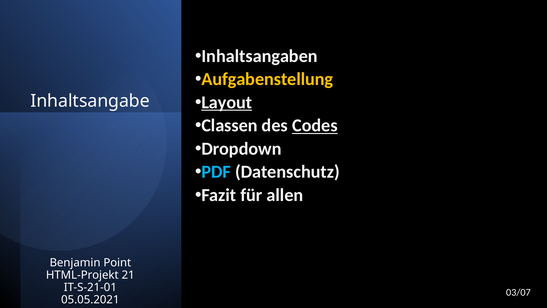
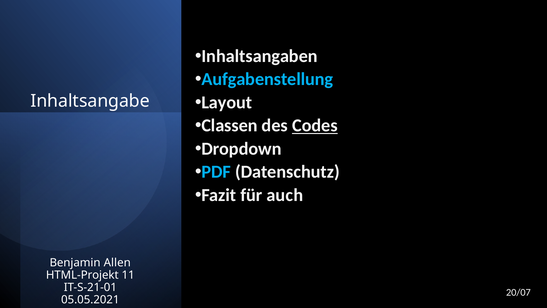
Aufgabenstellung colour: yellow -> light blue (267, 79)
Layout underline: present -> none (227, 102)
allen: allen -> auch (285, 195)
Point: Point -> Allen (117, 263)
21: 21 -> 11 (128, 275)
03/07: 03/07 -> 20/07 (518, 292)
